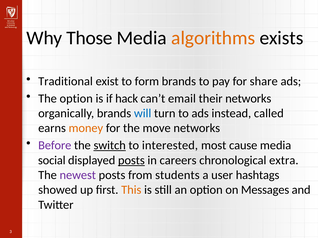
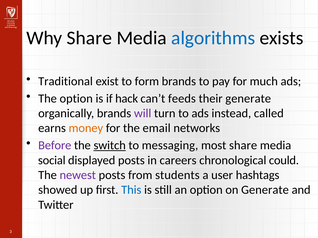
Why Those: Those -> Share (89, 38)
algorithms colour: orange -> blue (213, 38)
share: share -> much (264, 81)
email: email -> feeds (182, 99)
their networks: networks -> generate (248, 99)
will colour: blue -> purple (143, 114)
move: move -> email (157, 128)
interested: interested -> messaging (170, 146)
most cause: cause -> share (243, 146)
posts underline: present -> none (131, 161)
extra: extra -> could (284, 161)
This colour: orange -> blue (131, 190)
on Messages: Messages -> Generate (265, 190)
